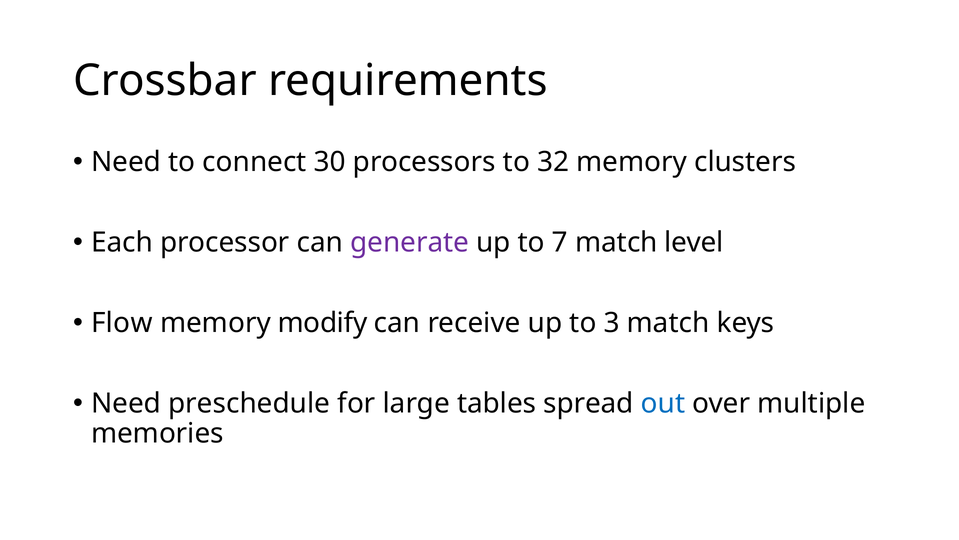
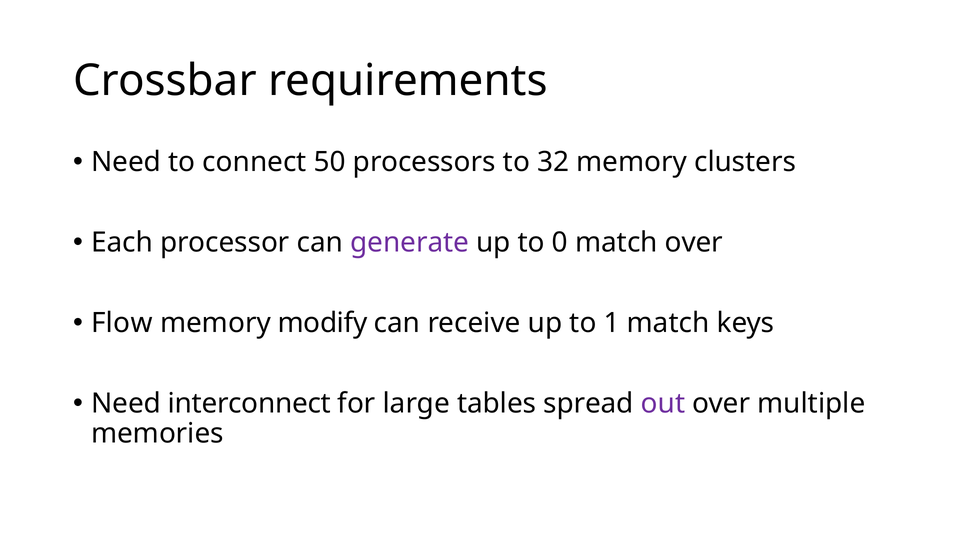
30: 30 -> 50 (330, 162)
7: 7 -> 0 (560, 242)
match level: level -> over (694, 242)
3: 3 -> 1 (612, 323)
preschedule: preschedule -> interconnect (249, 403)
out colour: blue -> purple (663, 403)
